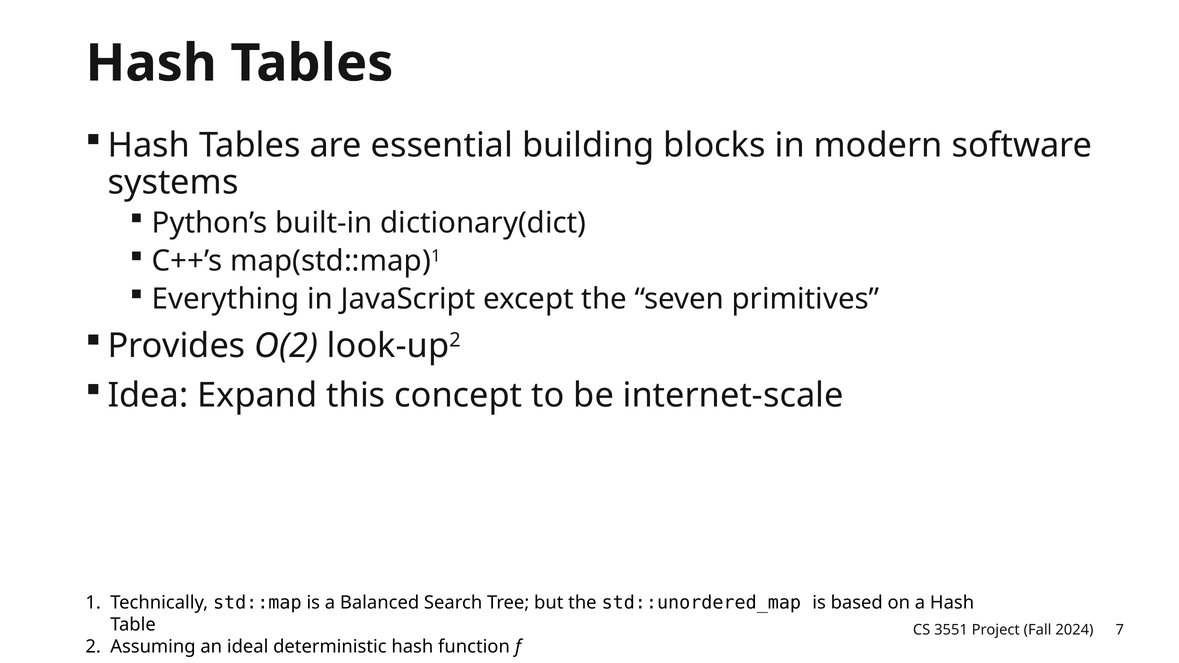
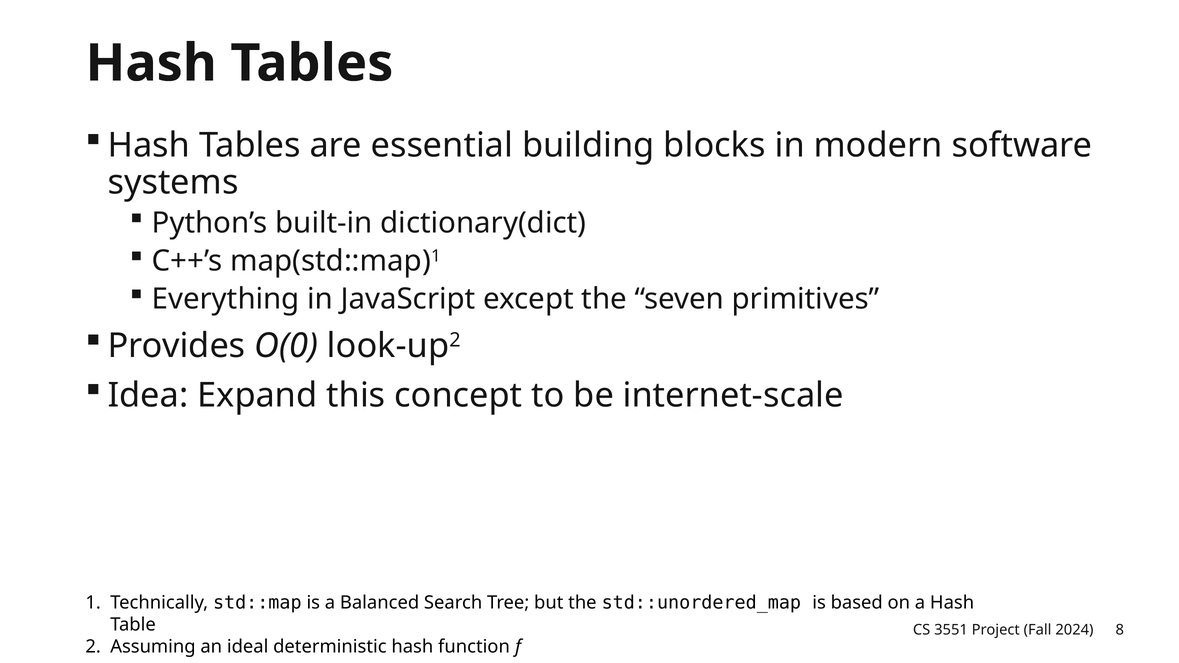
O(2: O(2 -> O(0 (286, 346)
7: 7 -> 8 (1120, 630)
